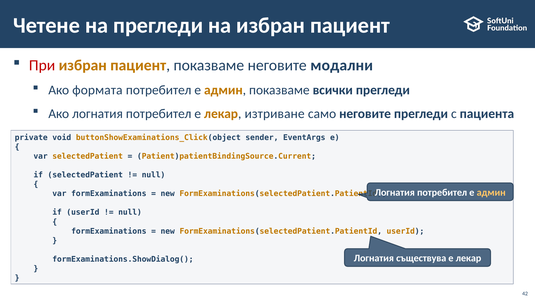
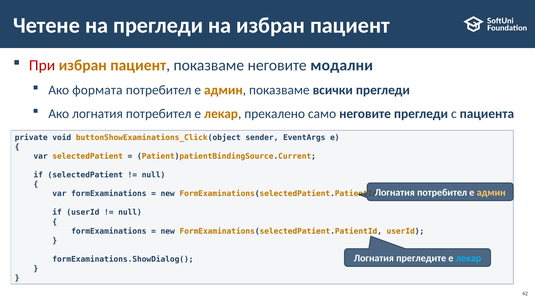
изтриване: изтриване -> прекалено (275, 114)
съществува: съществува -> прегледите (421, 258)
лекар colour: white -> light blue (469, 258)
